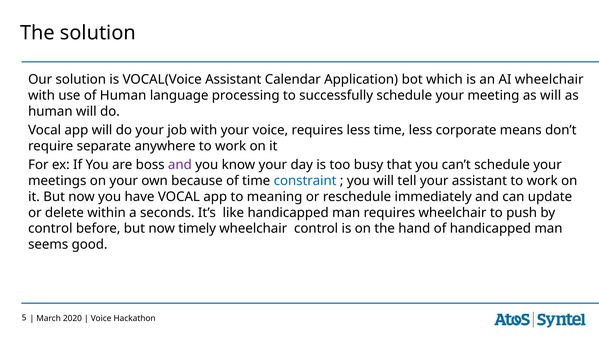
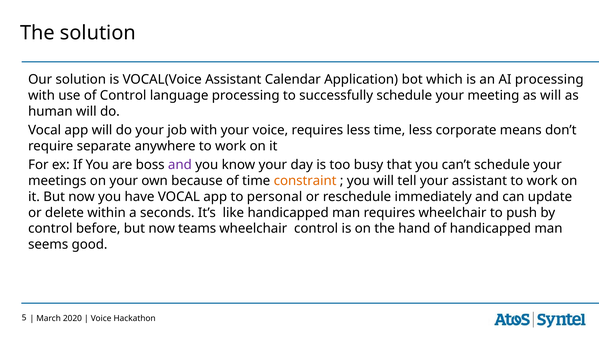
AI wheelchair: wheelchair -> processing (549, 80)
of Human: Human -> Control (123, 96)
constraint colour: blue -> orange (305, 181)
meaning: meaning -> personal (275, 197)
timely: timely -> teams (197, 229)
